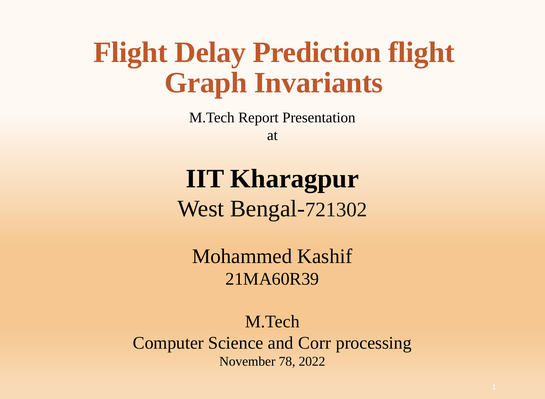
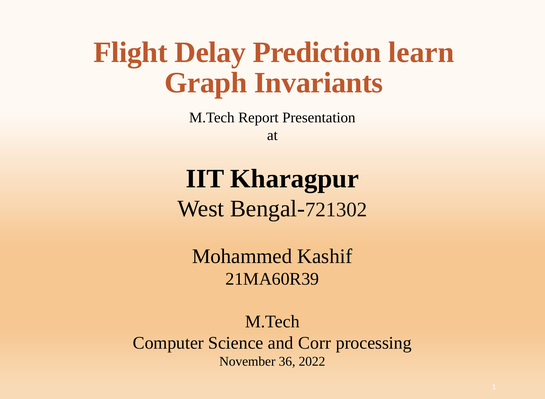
Prediction flight: flight -> learn (421, 53)
78: 78 -> 36 (287, 362)
